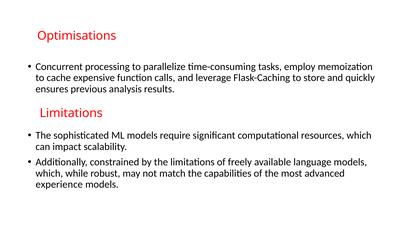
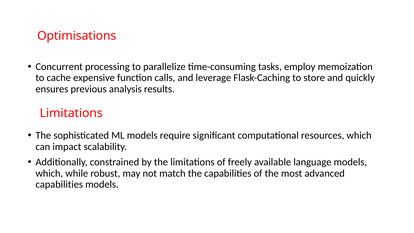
experience: experience -> capabilities (59, 184)
